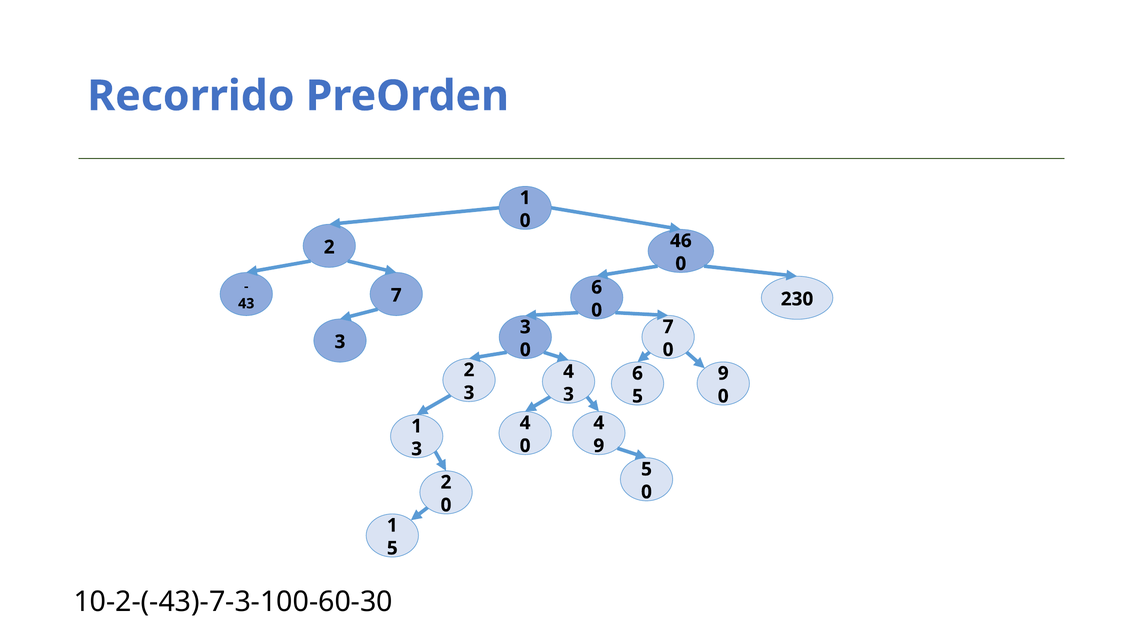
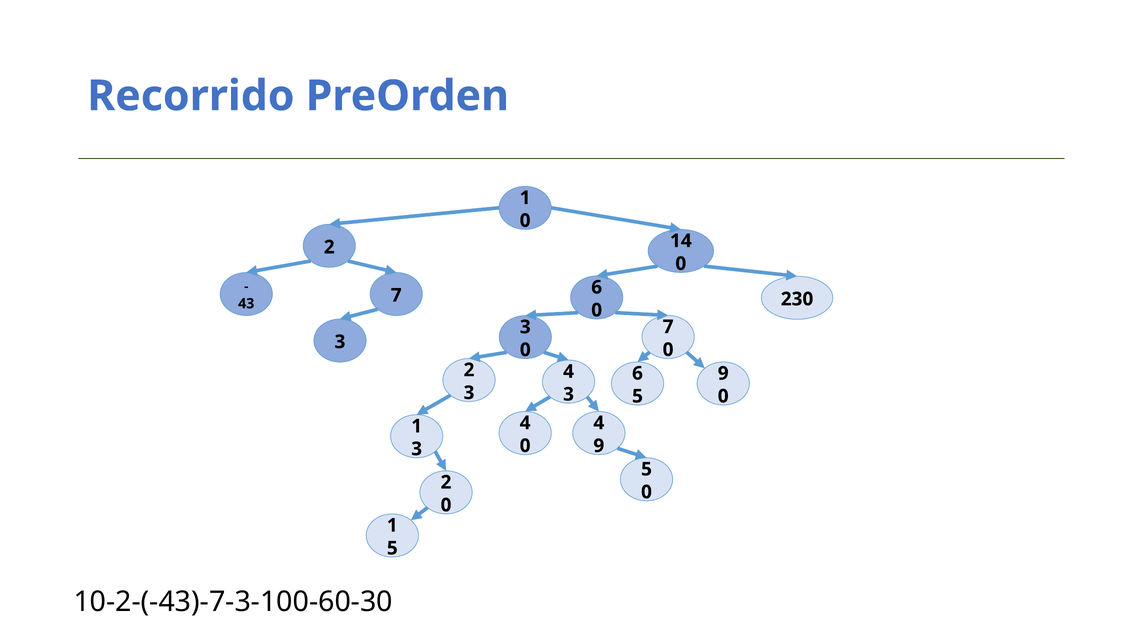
46: 46 -> 14 (681, 241)
